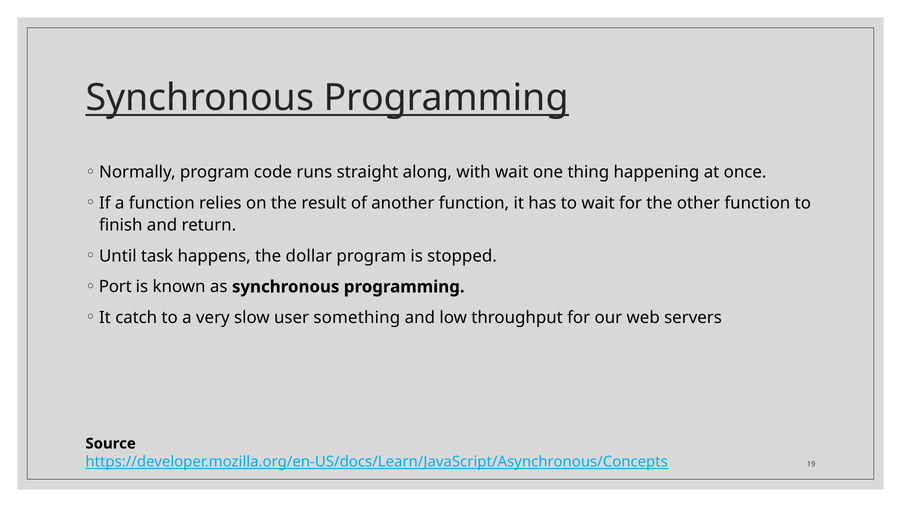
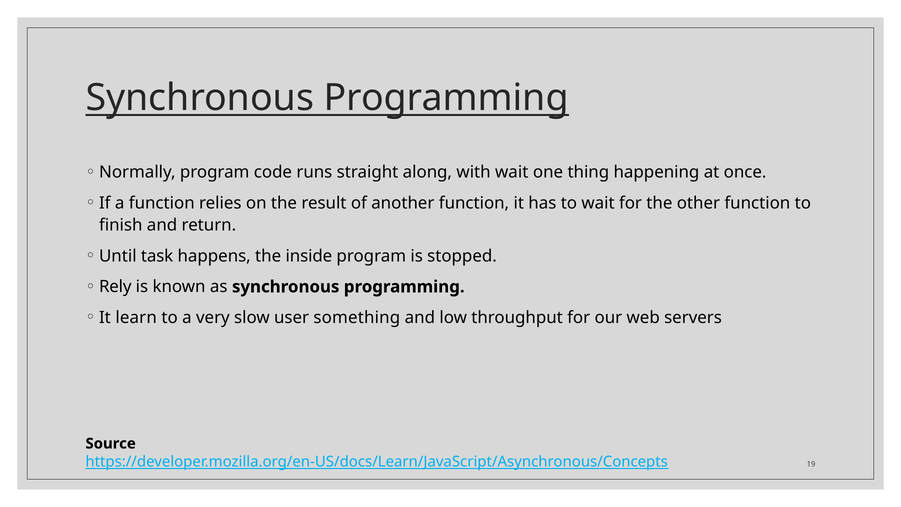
dollar: dollar -> inside (309, 256)
Port: Port -> Rely (115, 287)
catch: catch -> learn (136, 317)
